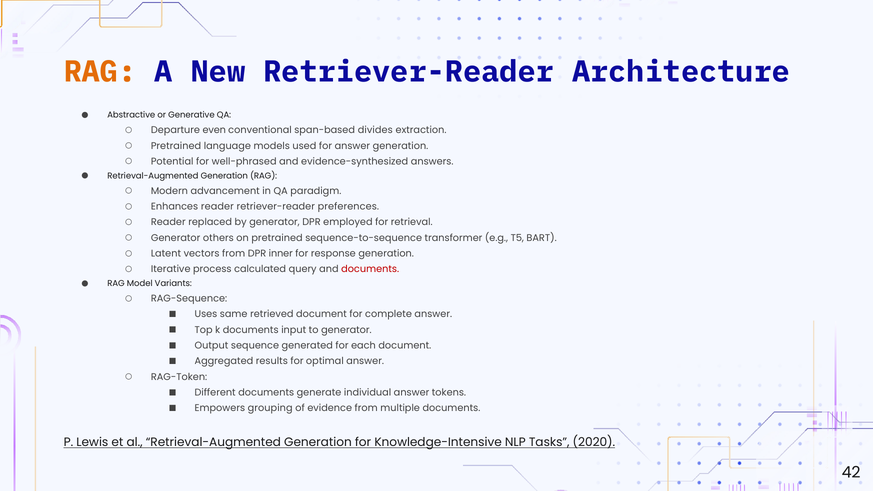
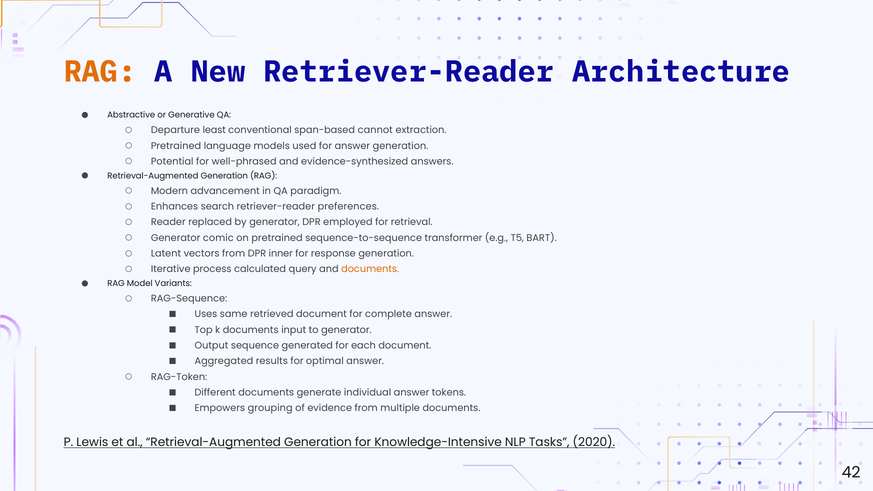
even: even -> least (214, 130)
divides: divides -> cannot (375, 130)
Enhances reader: reader -> search (217, 207)
others: others -> comic (218, 238)
documents colour: red -> orange (370, 269)
